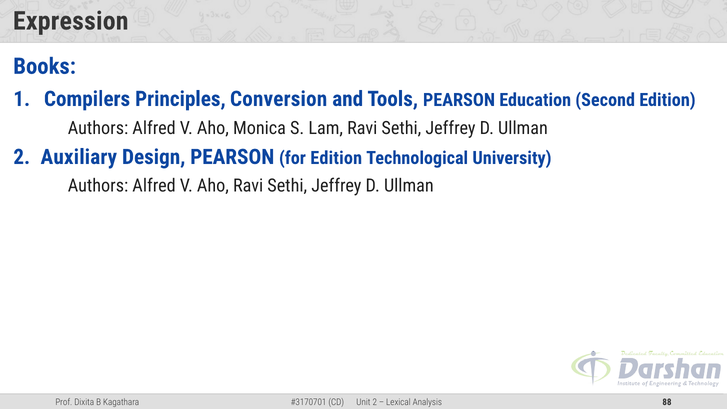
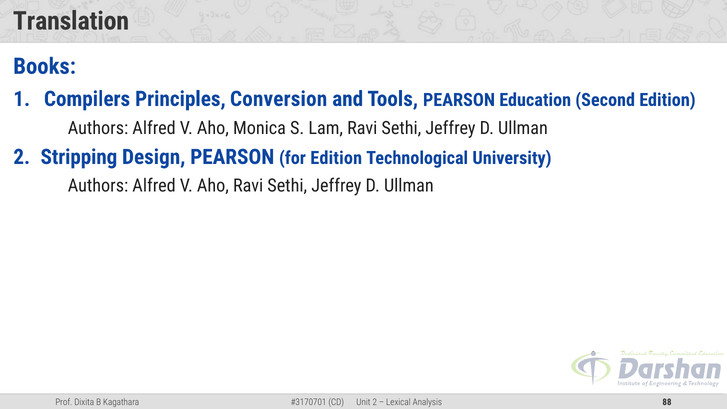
Expression: Expression -> Translation (71, 21)
Auxiliary: Auxiliary -> Stripping (79, 157)
